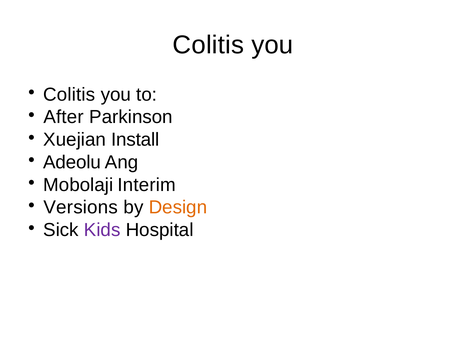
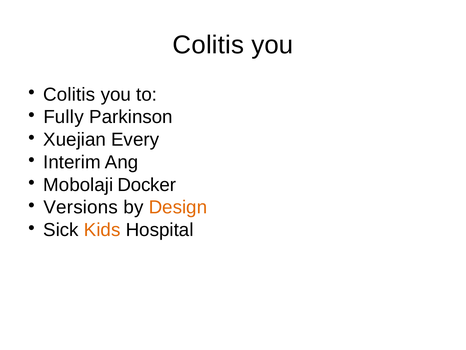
After: After -> Fully (64, 117)
Install: Install -> Every (135, 139)
Adeolu: Adeolu -> Interim (72, 162)
Interim: Interim -> Docker (147, 185)
Kids colour: purple -> orange (102, 230)
